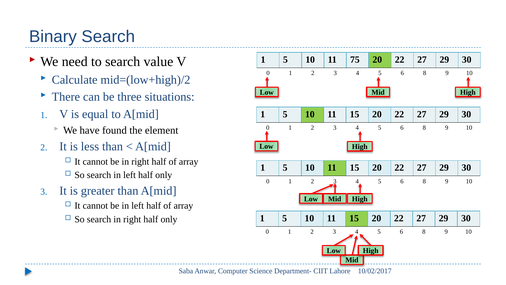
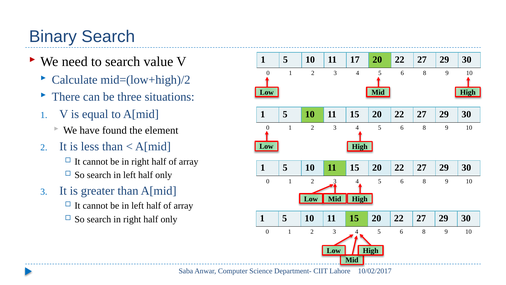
75: 75 -> 17 (355, 60)
